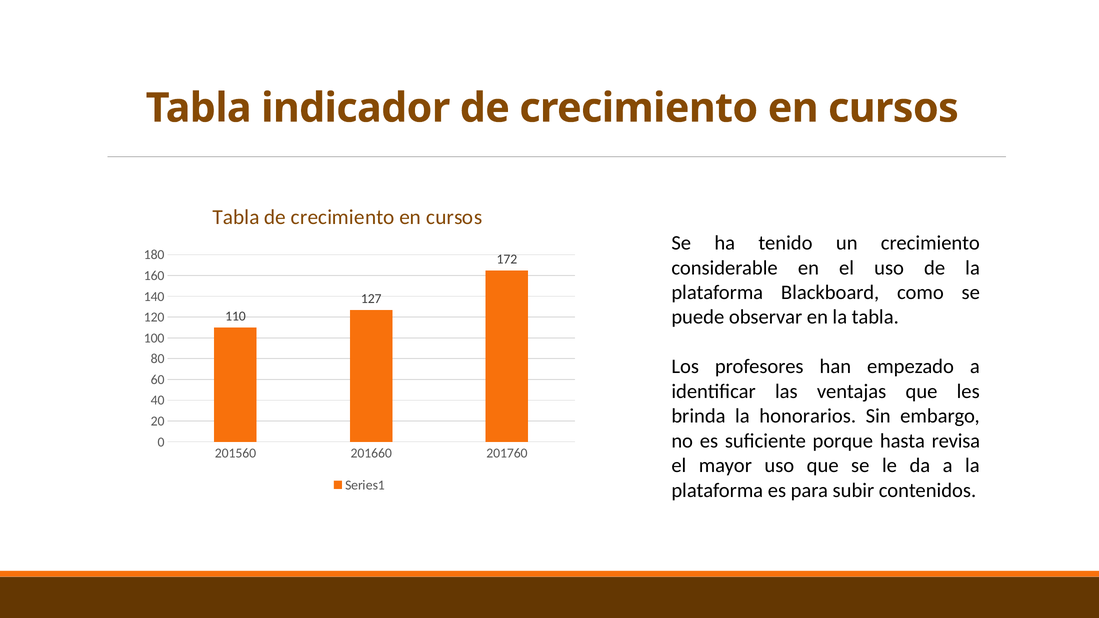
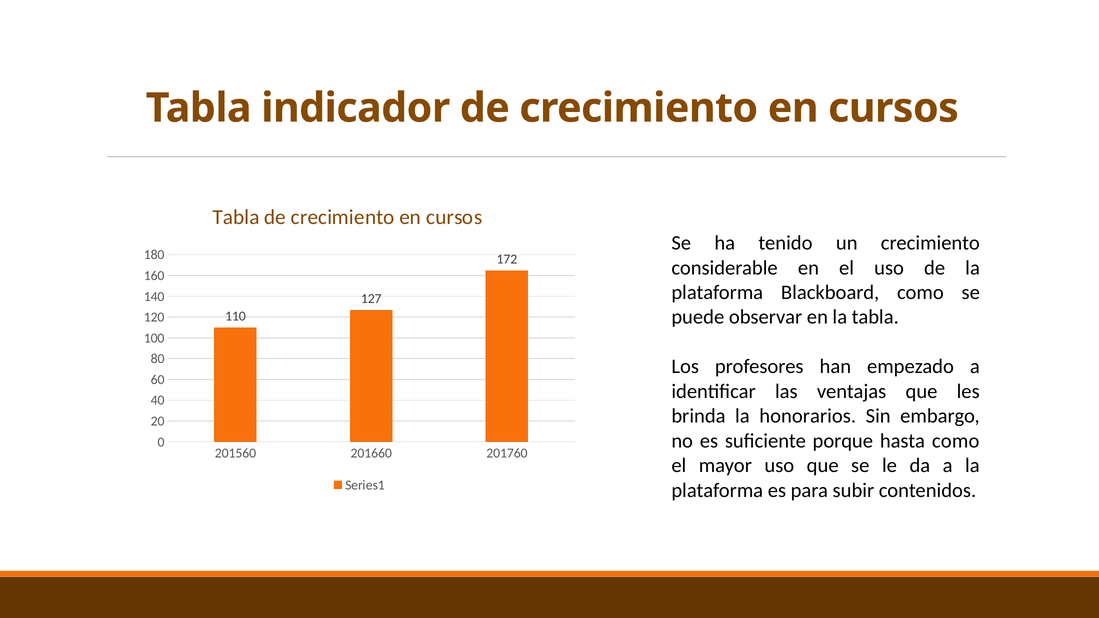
hasta revisa: revisa -> como (956, 441)
